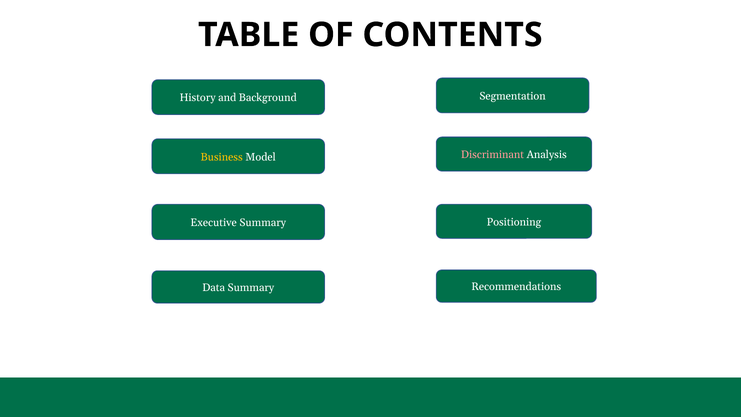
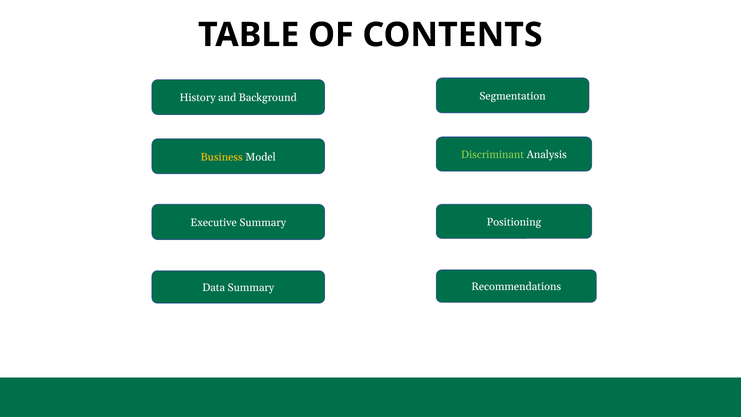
Discriminant colour: pink -> light green (493, 155)
